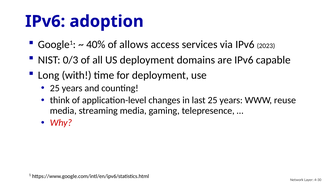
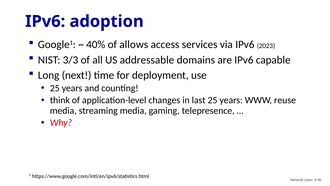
0/3: 0/3 -> 3/3 (71, 60)
US deployment: deployment -> addressable (147, 60)
with: with -> next (77, 75)
